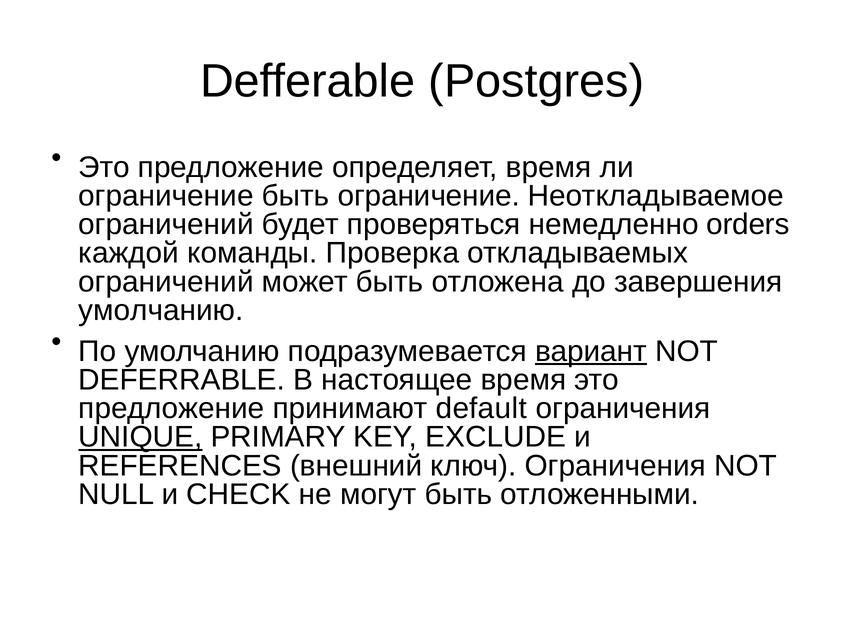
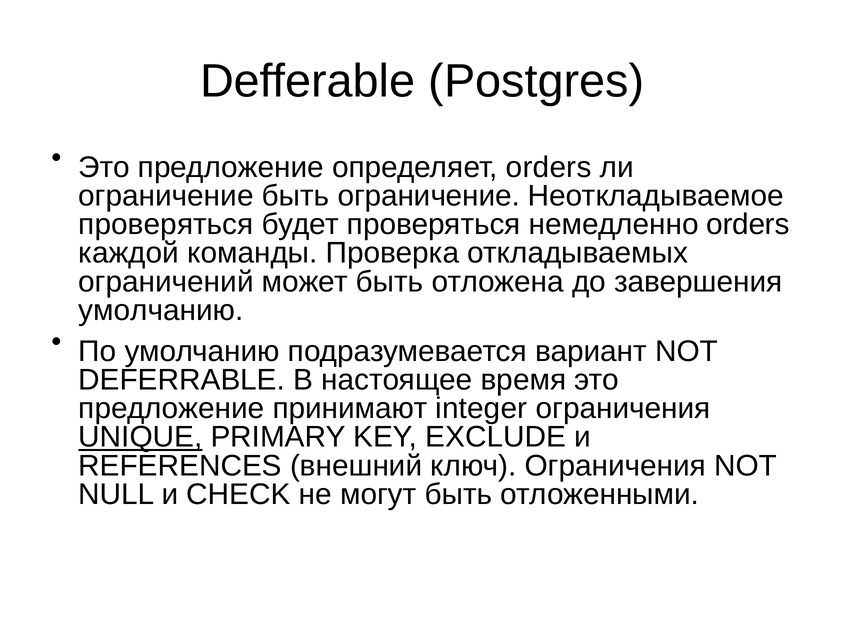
определяет время: время -> orders (549, 167)
ограничений: ограничений -> проверяться (166, 224)
вариант underline: present -> none (591, 351)
default: default -> integer (481, 408)
